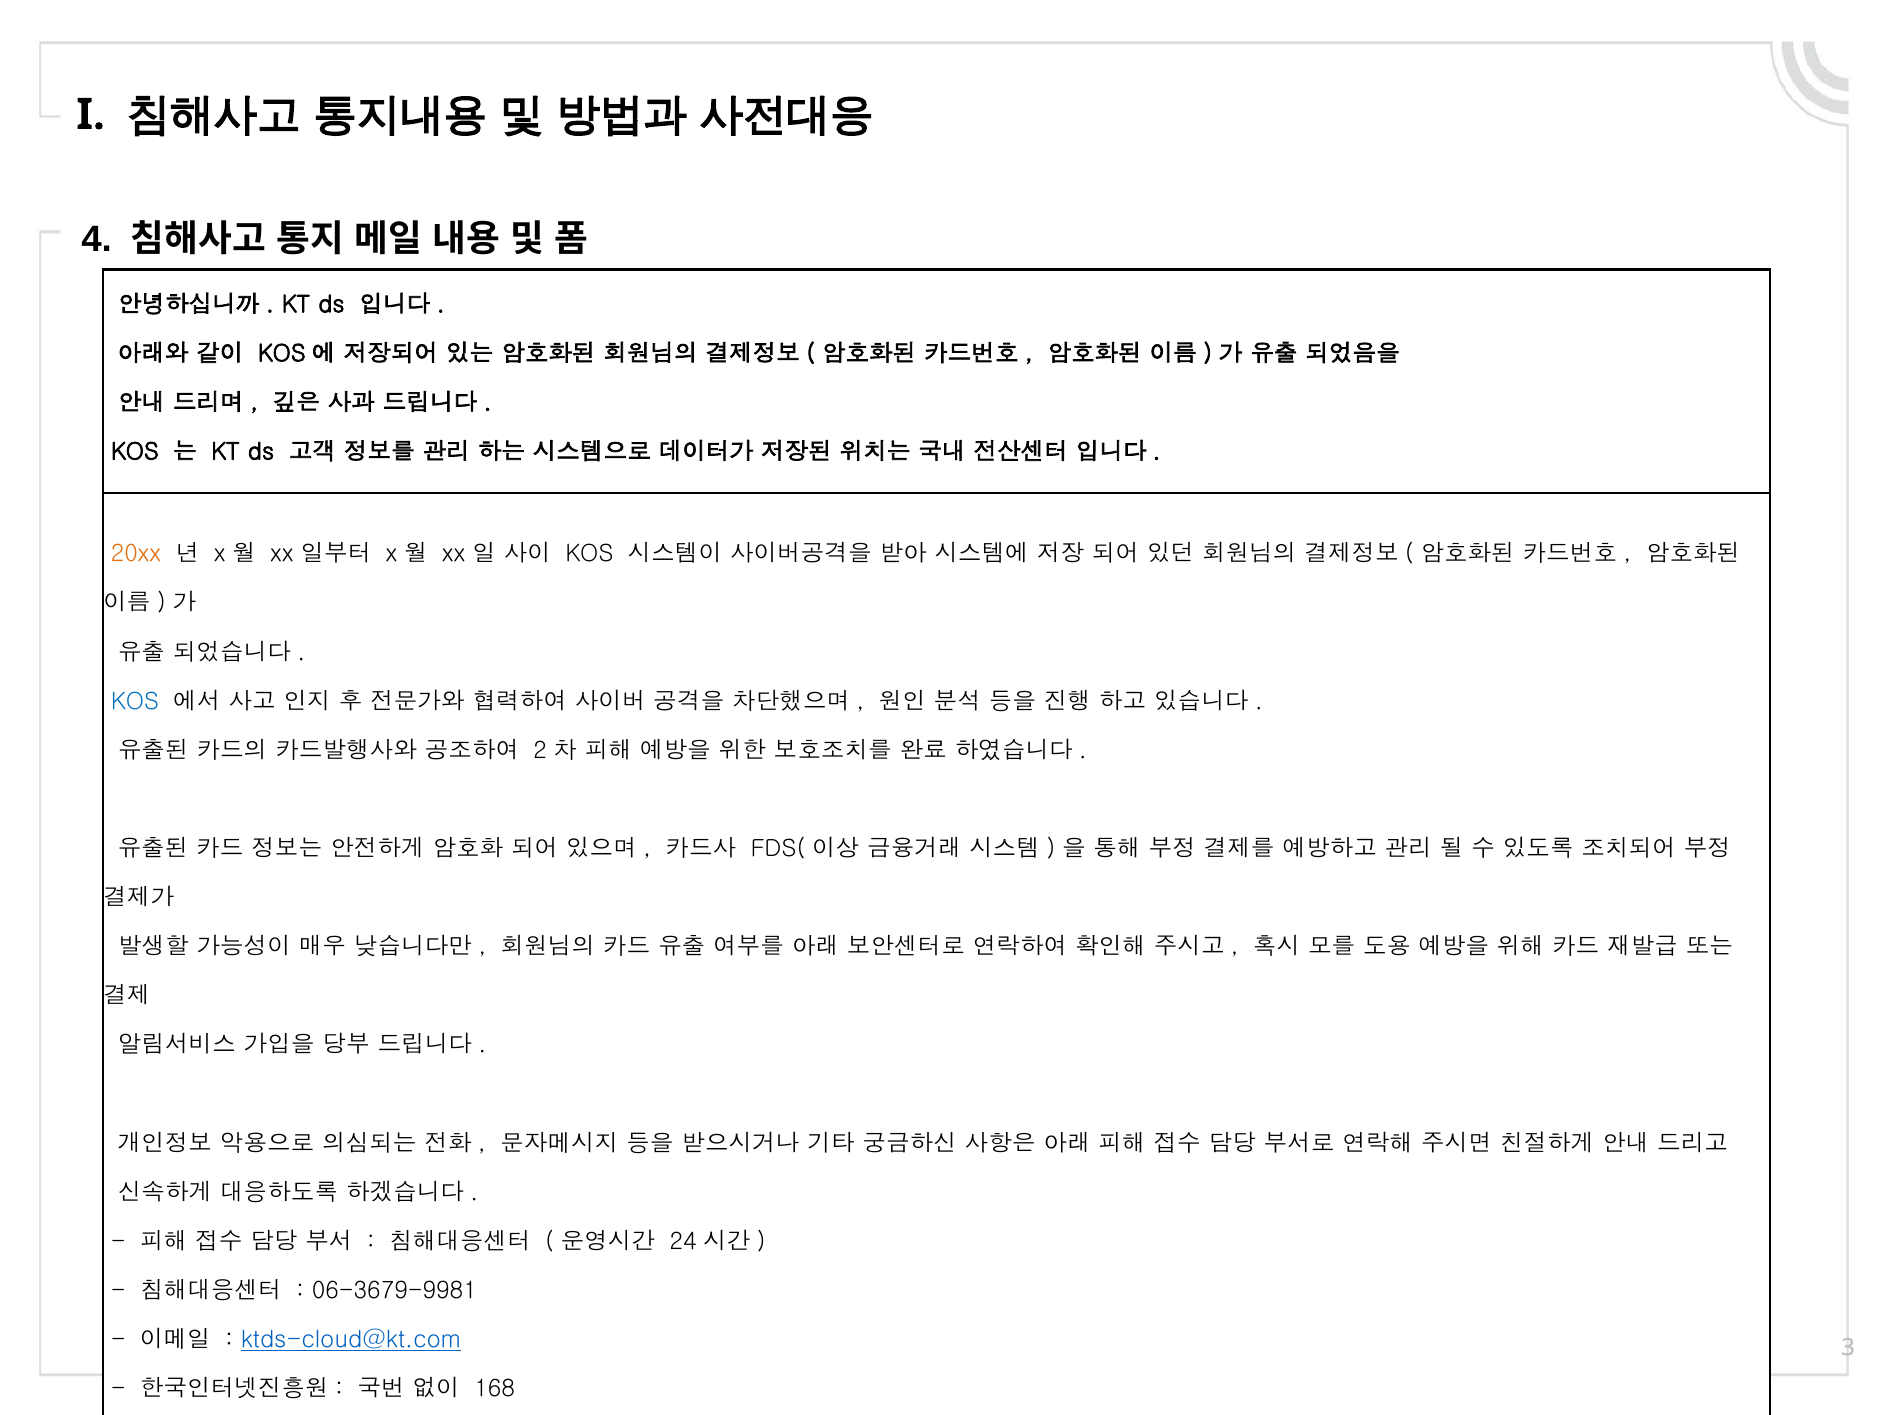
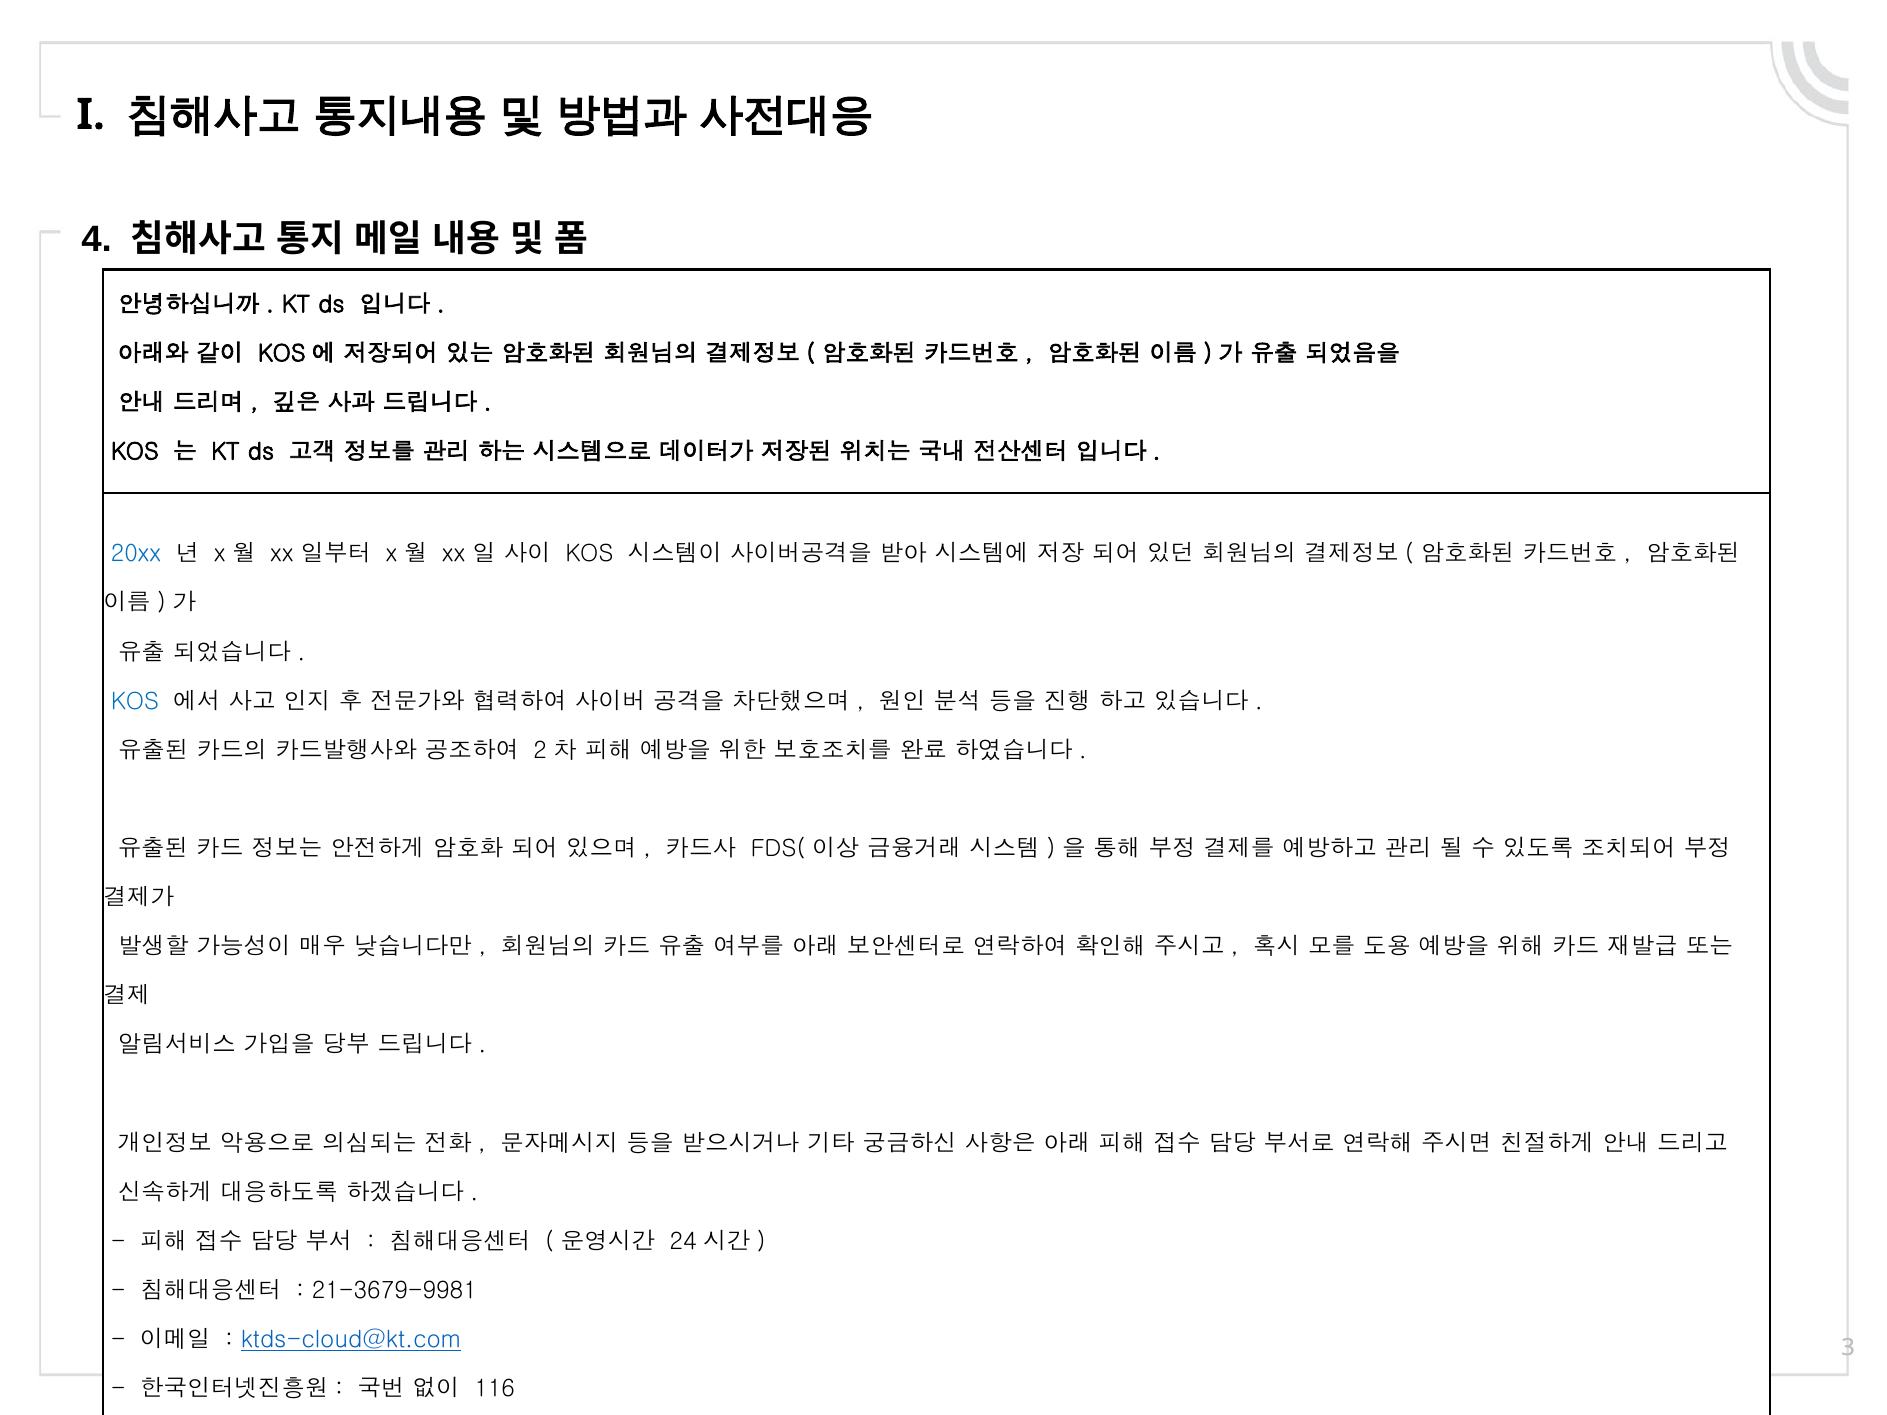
20xx colour: orange -> blue (136, 554)
06-3679-9981: 06-3679-9981 -> 21-3679-9981 (394, 1291)
168: 168 -> 116 (495, 1389)
